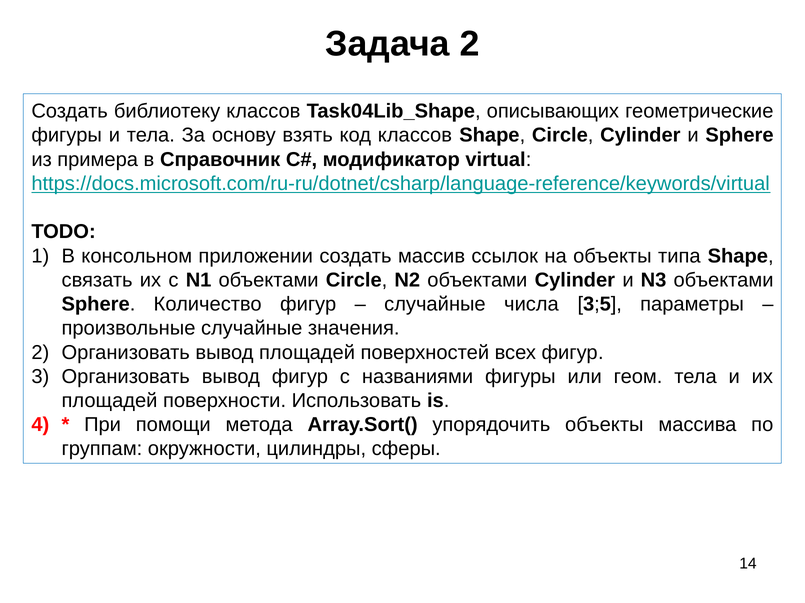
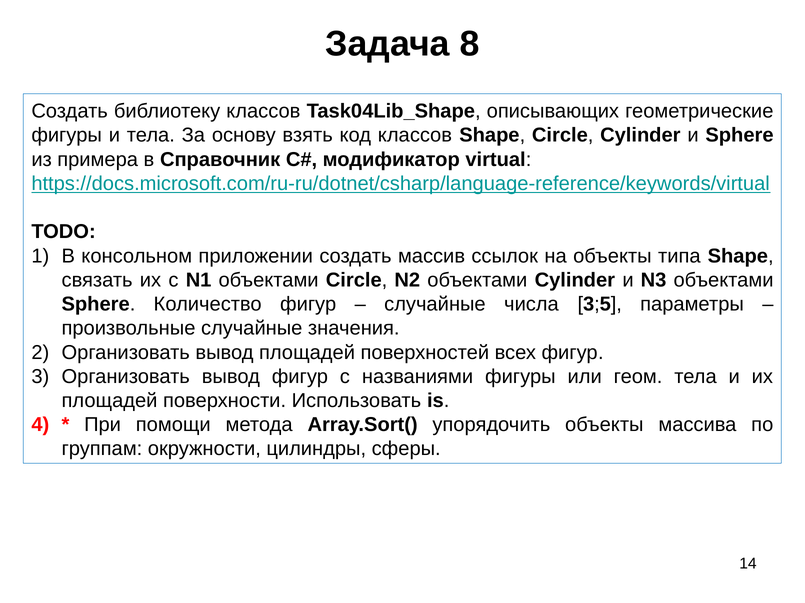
Задача 2: 2 -> 8 (470, 44)
